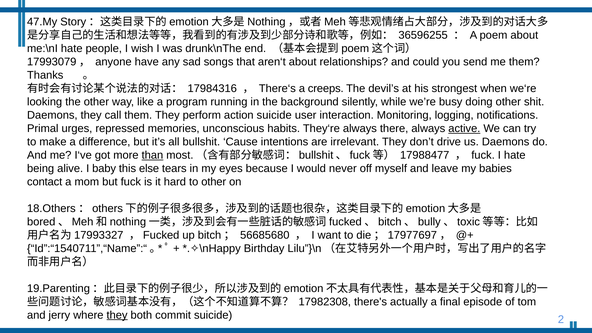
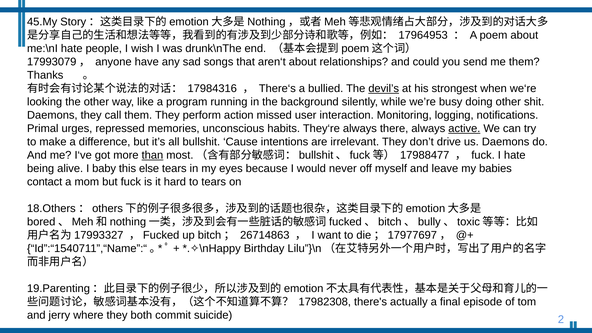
47.My: 47.My -> 45.My (42, 22)
36596255: 36596255 -> 17964953 (423, 35)
creeps: creeps -> bullied (326, 89)
devil’s underline: none -> present (384, 89)
action suicide: suicide -> missed (274, 115)
to other: other -> tears (214, 182)
56685680: 56685680 -> 26714863 (265, 235)
they underline: present -> none (117, 315)
